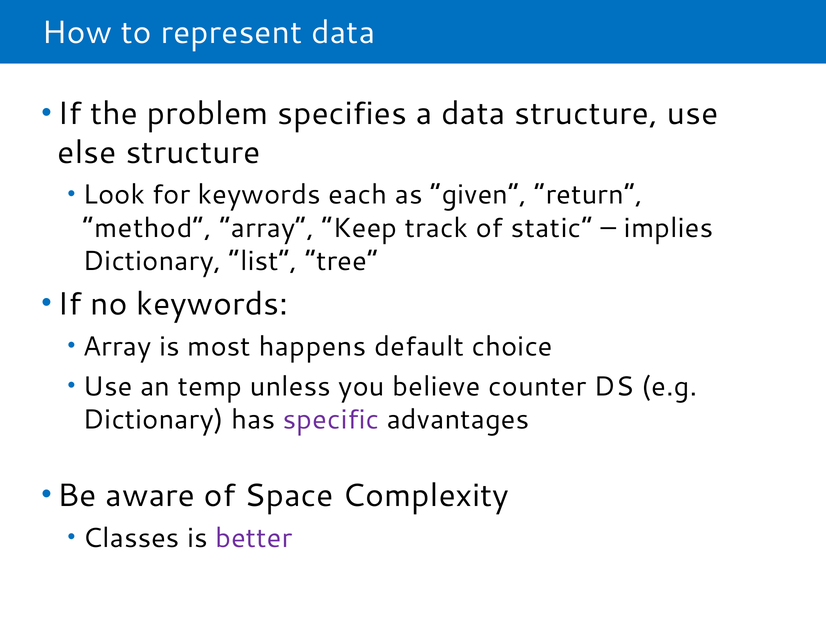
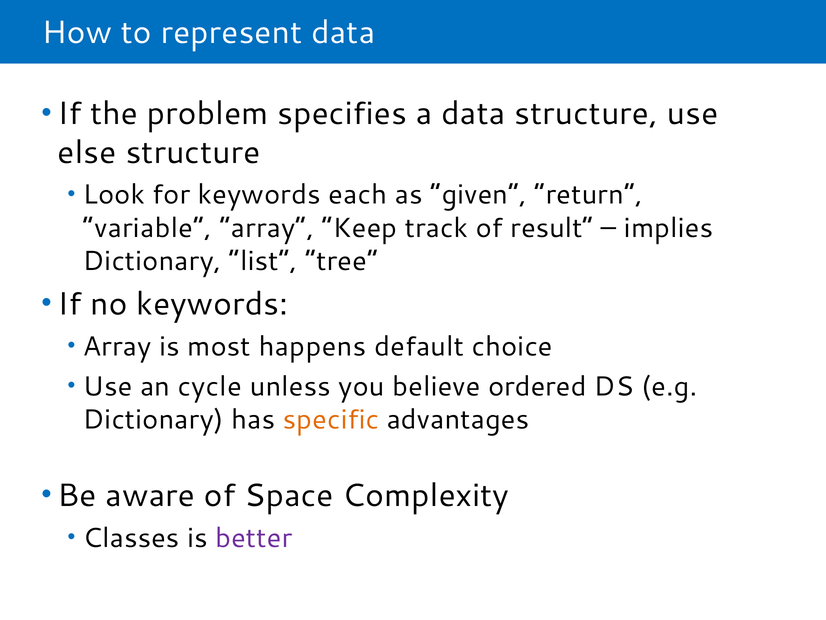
method: method -> variable (147, 228)
static: static -> result (552, 228)
temp: temp -> cycle (210, 386)
counter: counter -> ordered (537, 386)
specific colour: purple -> orange (331, 419)
